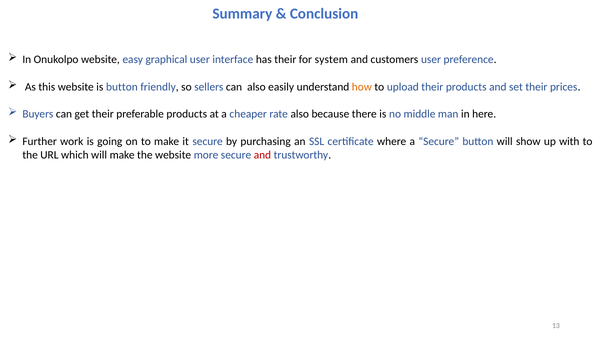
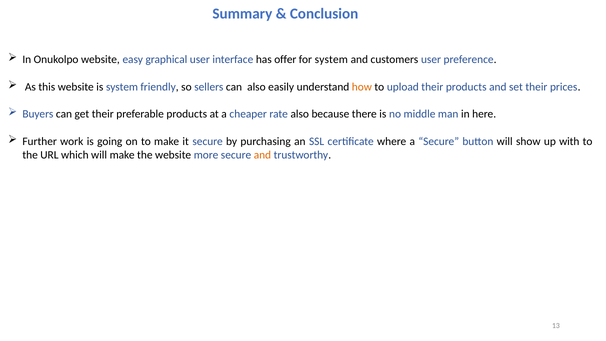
has their: their -> offer (285, 59)
is button: button -> system (122, 87)
and colour: red -> orange (262, 155)
